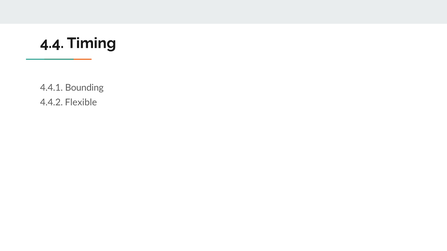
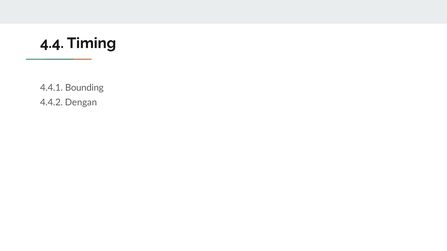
Flexible: Flexible -> Dengan (81, 103)
